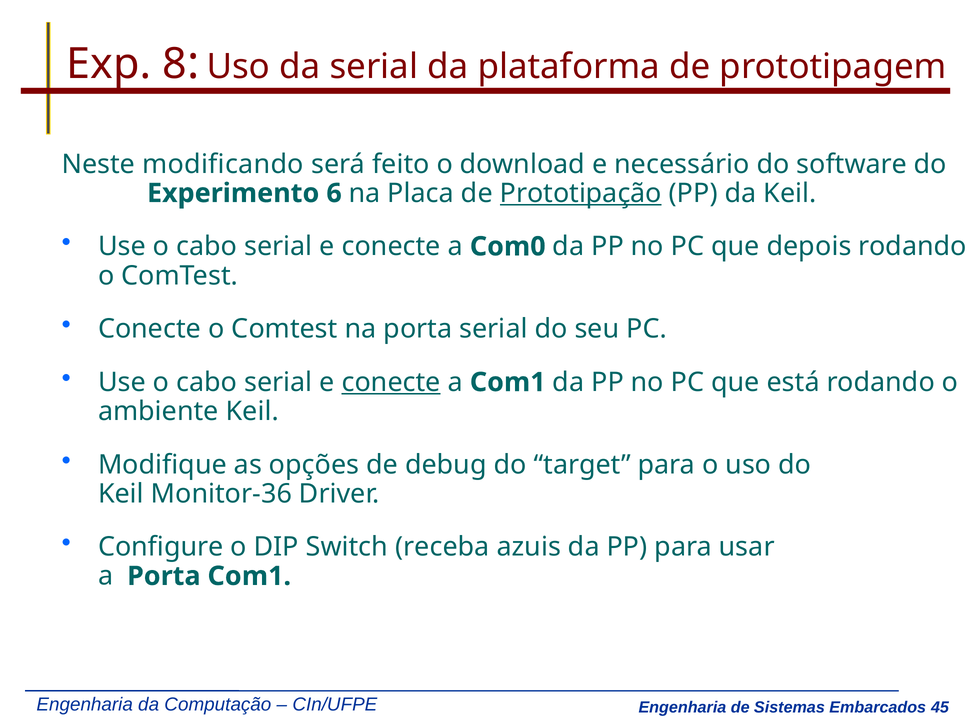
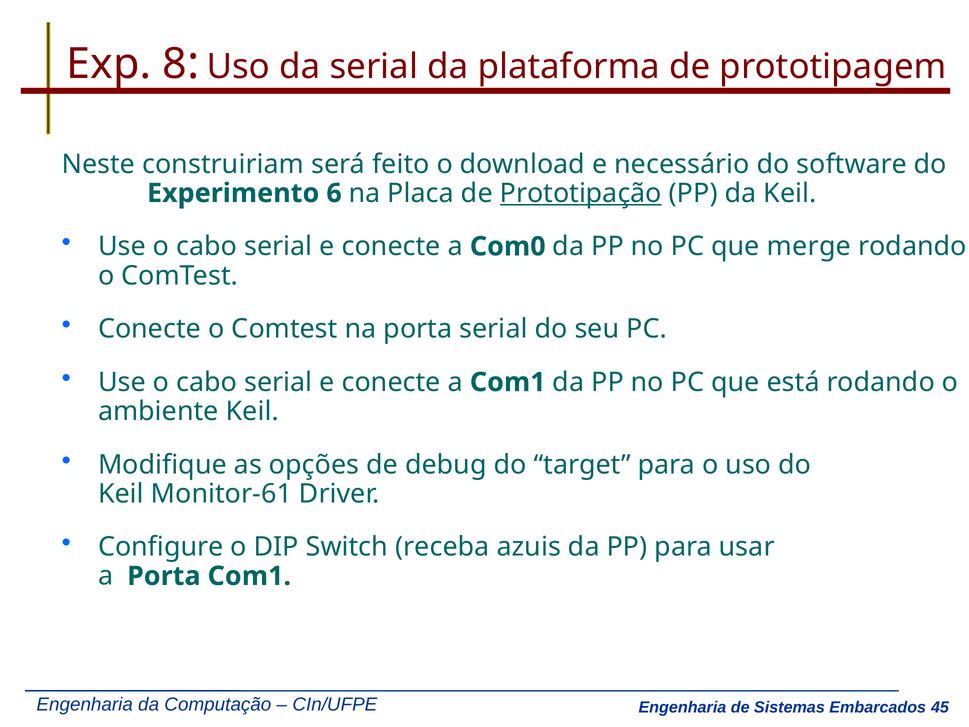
modificando: modificando -> construiriam (223, 164)
depois: depois -> merge (809, 246)
conecte underline: present -> none (391, 382)
Monitor-36: Monitor-36 -> Monitor-61 (221, 494)
